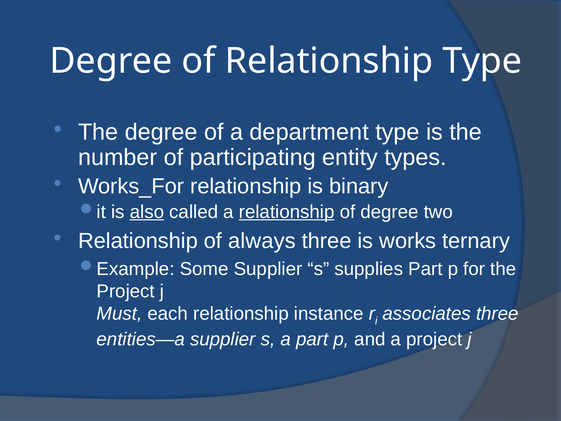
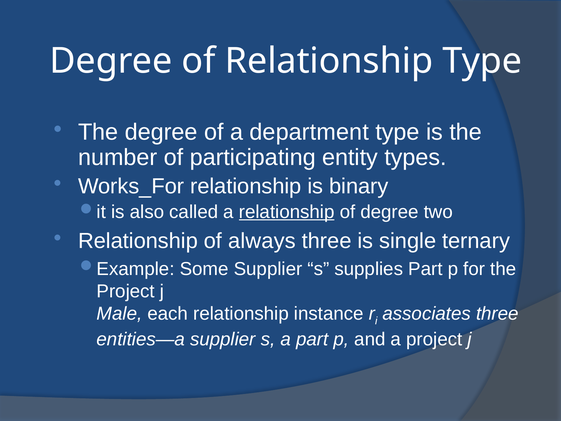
also underline: present -> none (147, 212)
works: works -> single (408, 241)
Must: Must -> Male (119, 314)
